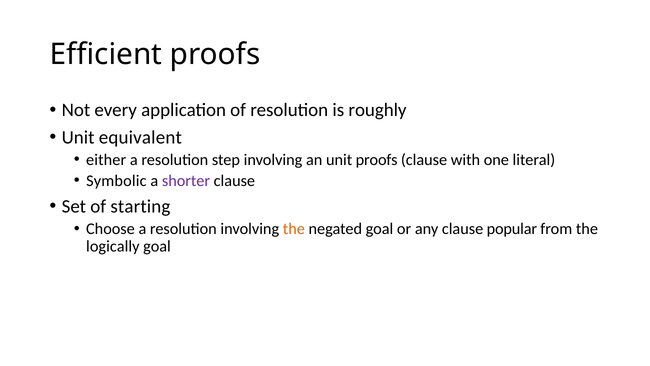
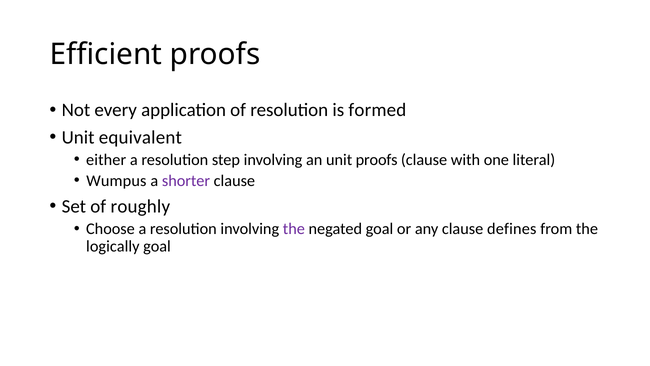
roughly: roughly -> formed (377, 110)
Symbolic: Symbolic -> Wumpus (116, 180)
starting: starting -> roughly (140, 206)
the colour: orange -> purple (294, 229)
popular: popular -> defines (512, 229)
